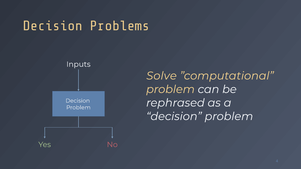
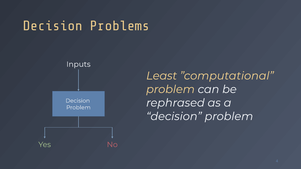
Solve: Solve -> Least (162, 76)
